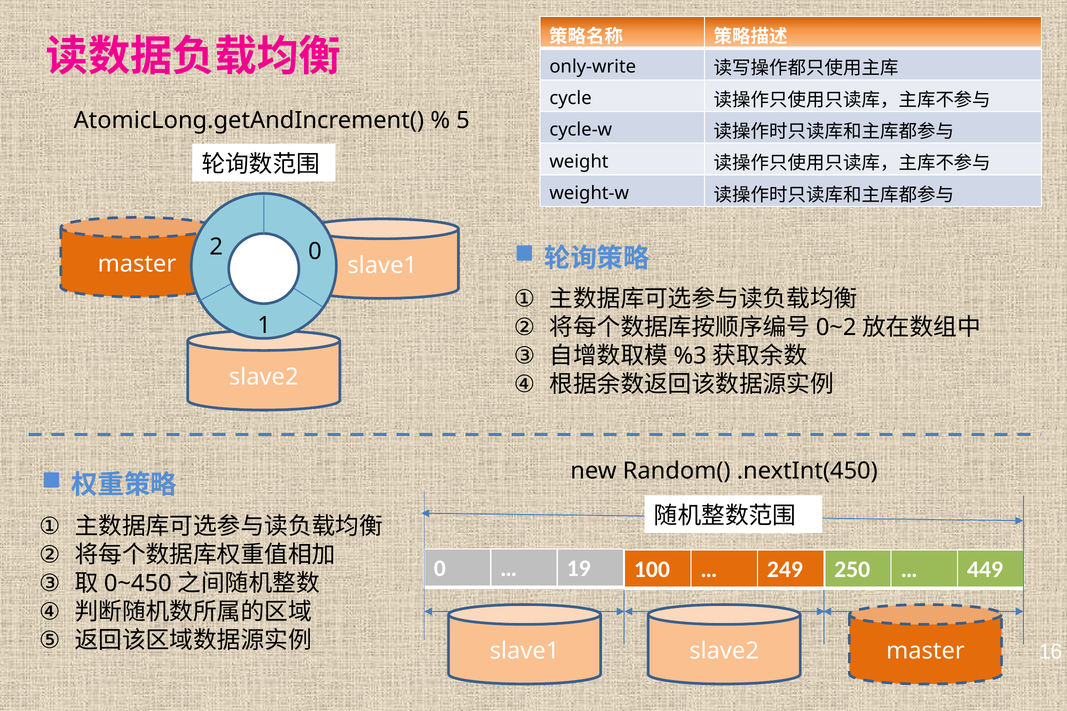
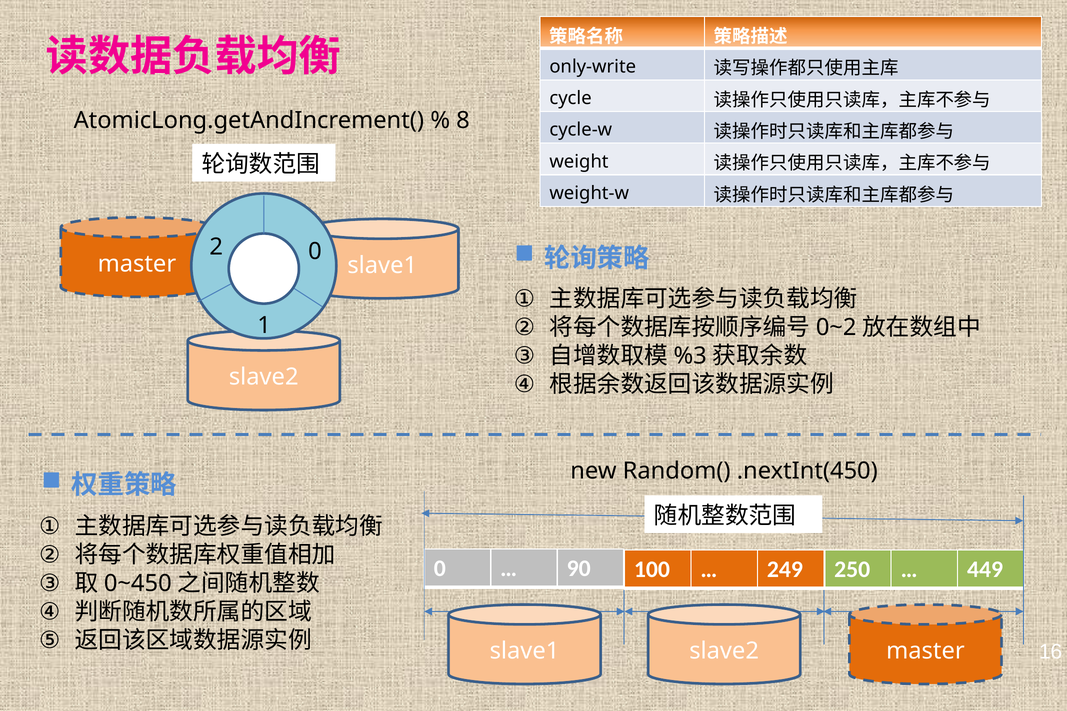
5: 5 -> 8 (463, 121)
19: 19 -> 90 (579, 569)
